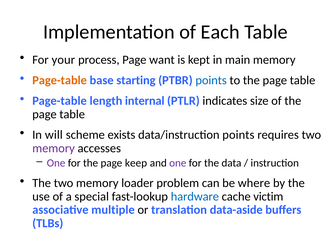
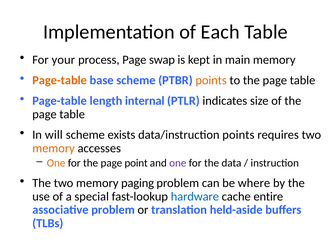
want: want -> swap (162, 60)
base starting: starting -> scheme (136, 80)
points colour: blue -> orange (211, 80)
memory colour: purple -> orange (54, 148)
One colour: purple -> orange (56, 163)
keep: keep -> point (136, 163)
loader: loader -> paging (138, 183)
victim: victim -> entire (268, 197)
associative multiple: multiple -> problem (113, 210)
data-aside: data-aside -> held-aside (236, 210)
